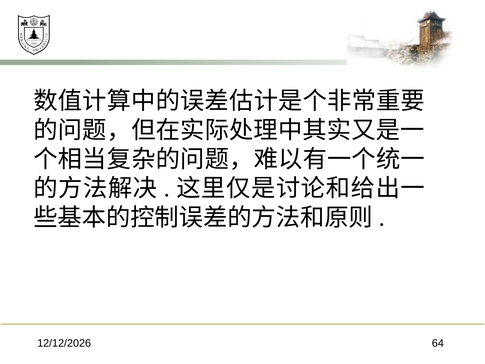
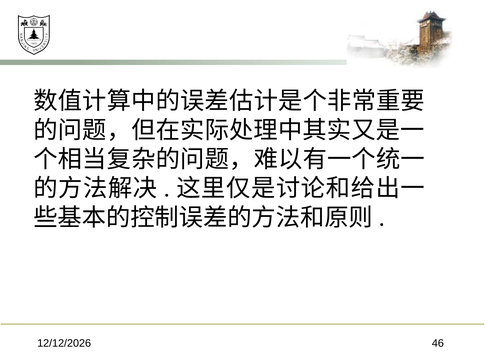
64: 64 -> 46 (438, 343)
